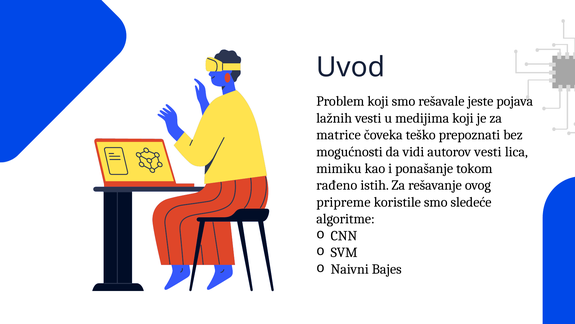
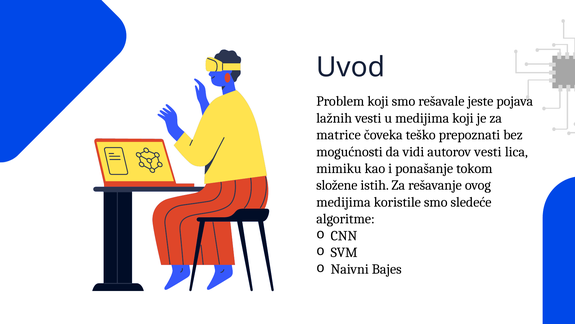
rađeno: rađeno -> složene (337, 185)
pripreme: pripreme -> medijima (343, 202)
